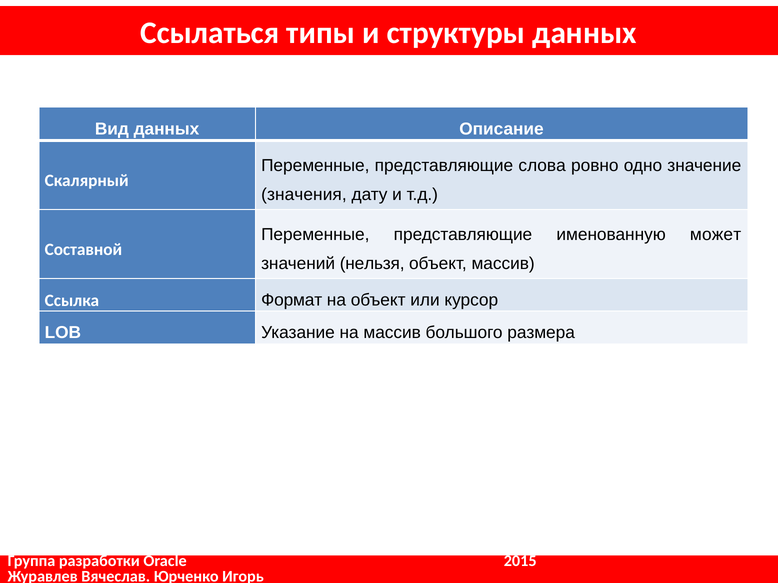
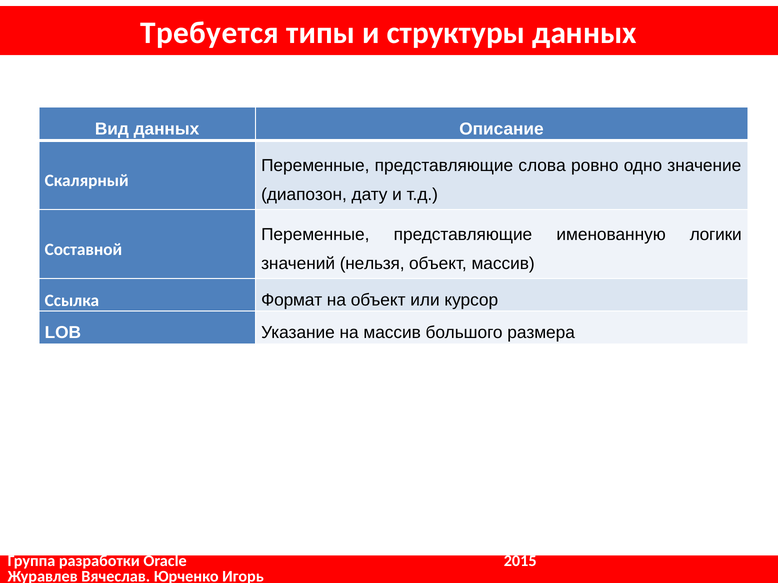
Ссылаться: Ссылаться -> Требуется (210, 33)
значения: значения -> диапозон (304, 195)
может: может -> логики (716, 235)
